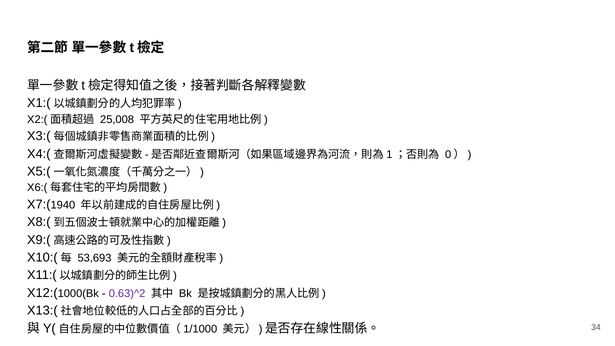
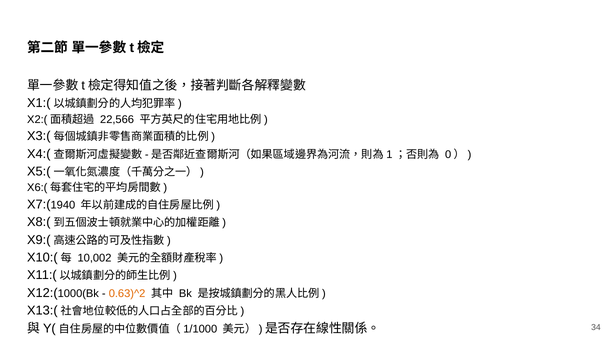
25,008: 25,008 -> 22,566 (117, 119)
53,693: 53,693 -> 10,002 (95, 258)
0.63)^2 colour: purple -> orange (127, 293)
